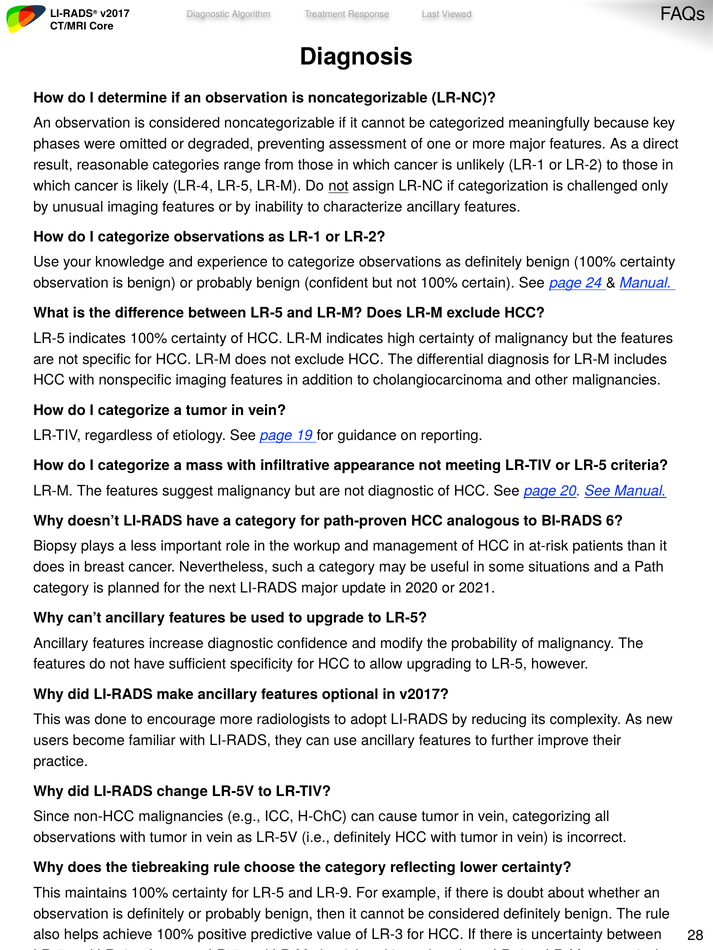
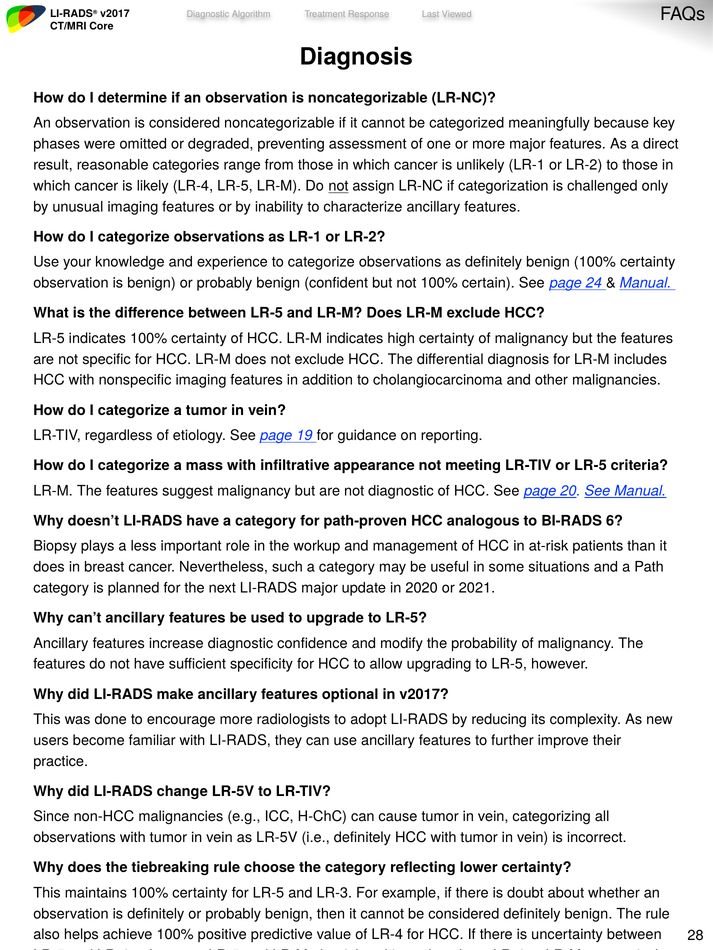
and LR-9: LR-9 -> LR-3 (334, 893)
value of LR-3: LR-3 -> LR-4 (387, 935)
